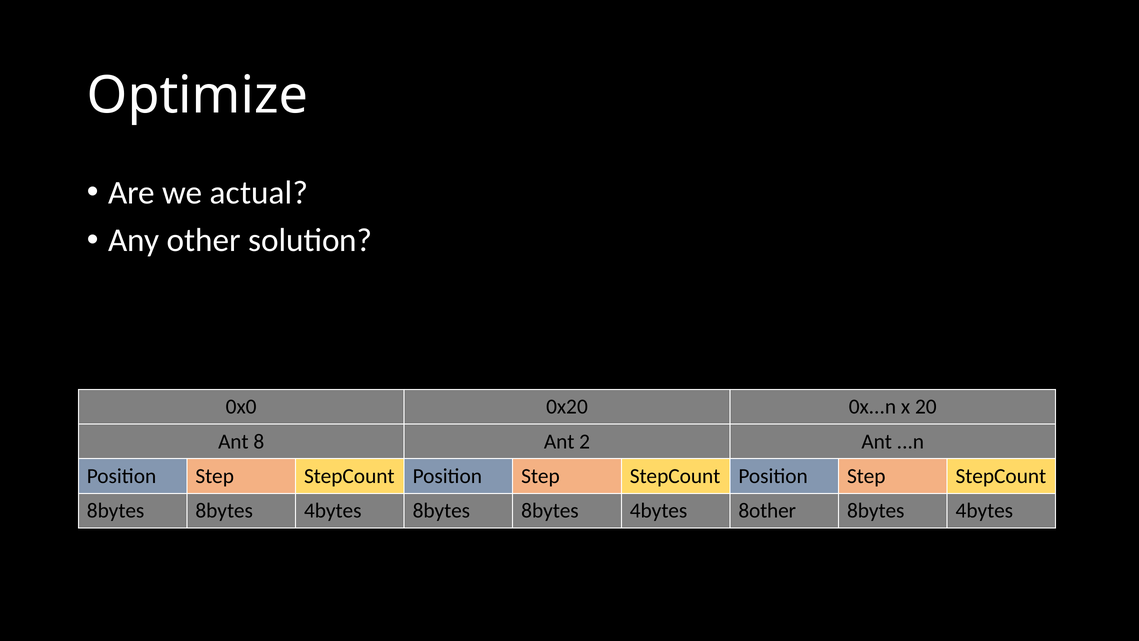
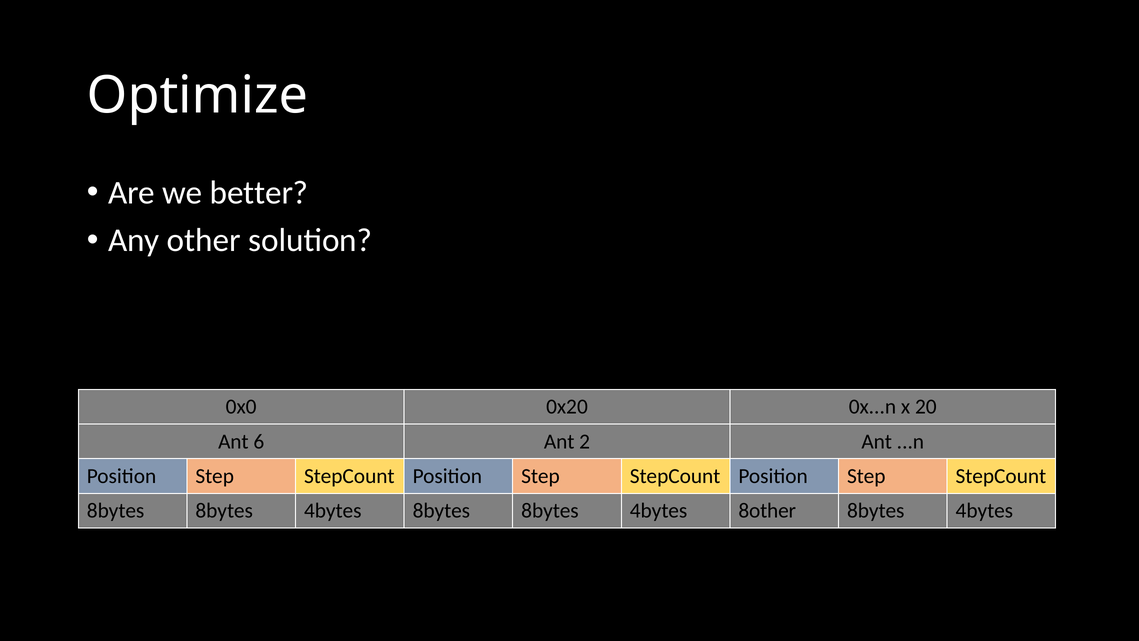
actual: actual -> better (259, 193)
8: 8 -> 6 (259, 441)
